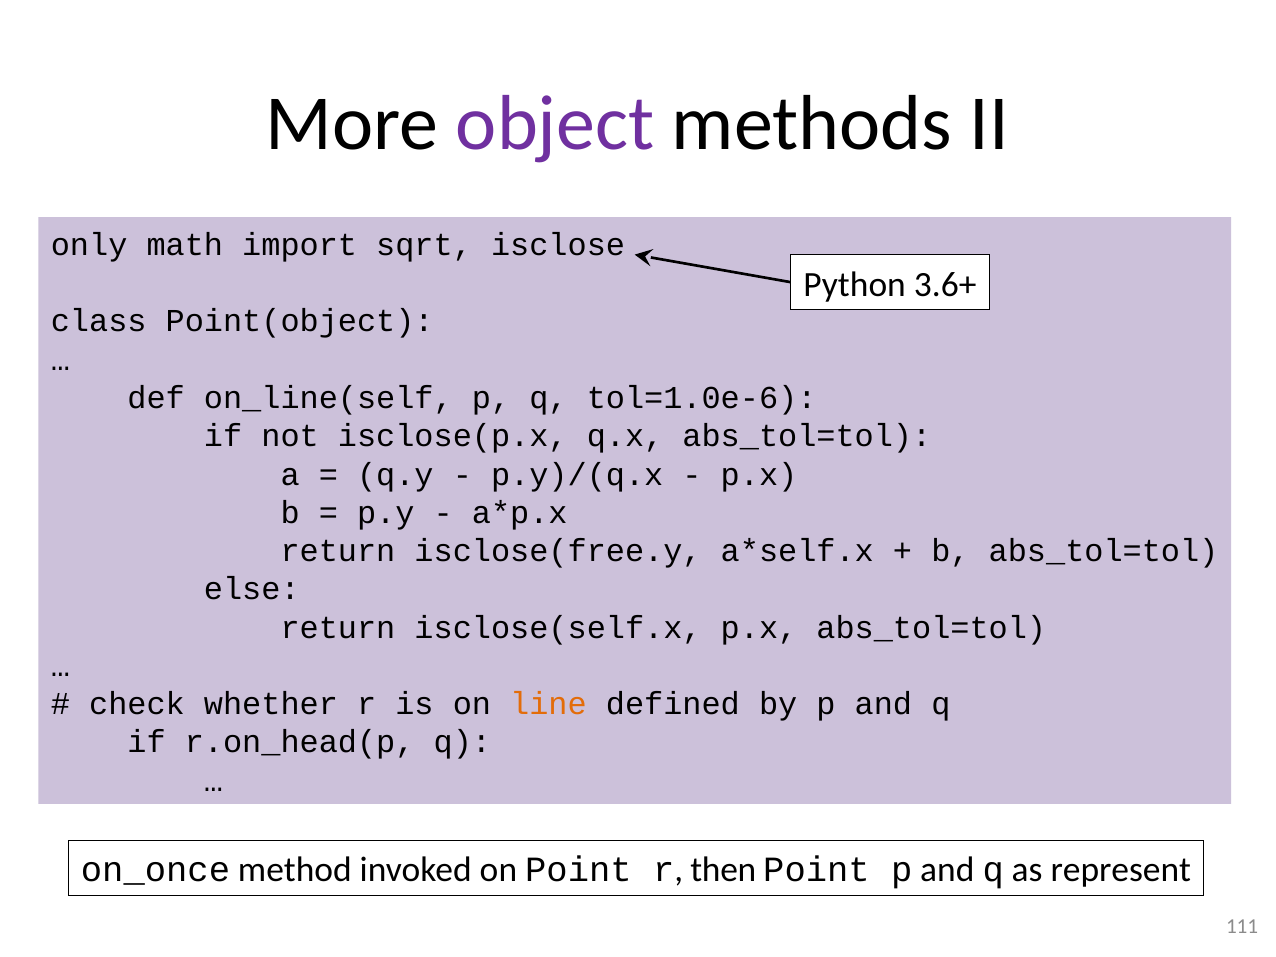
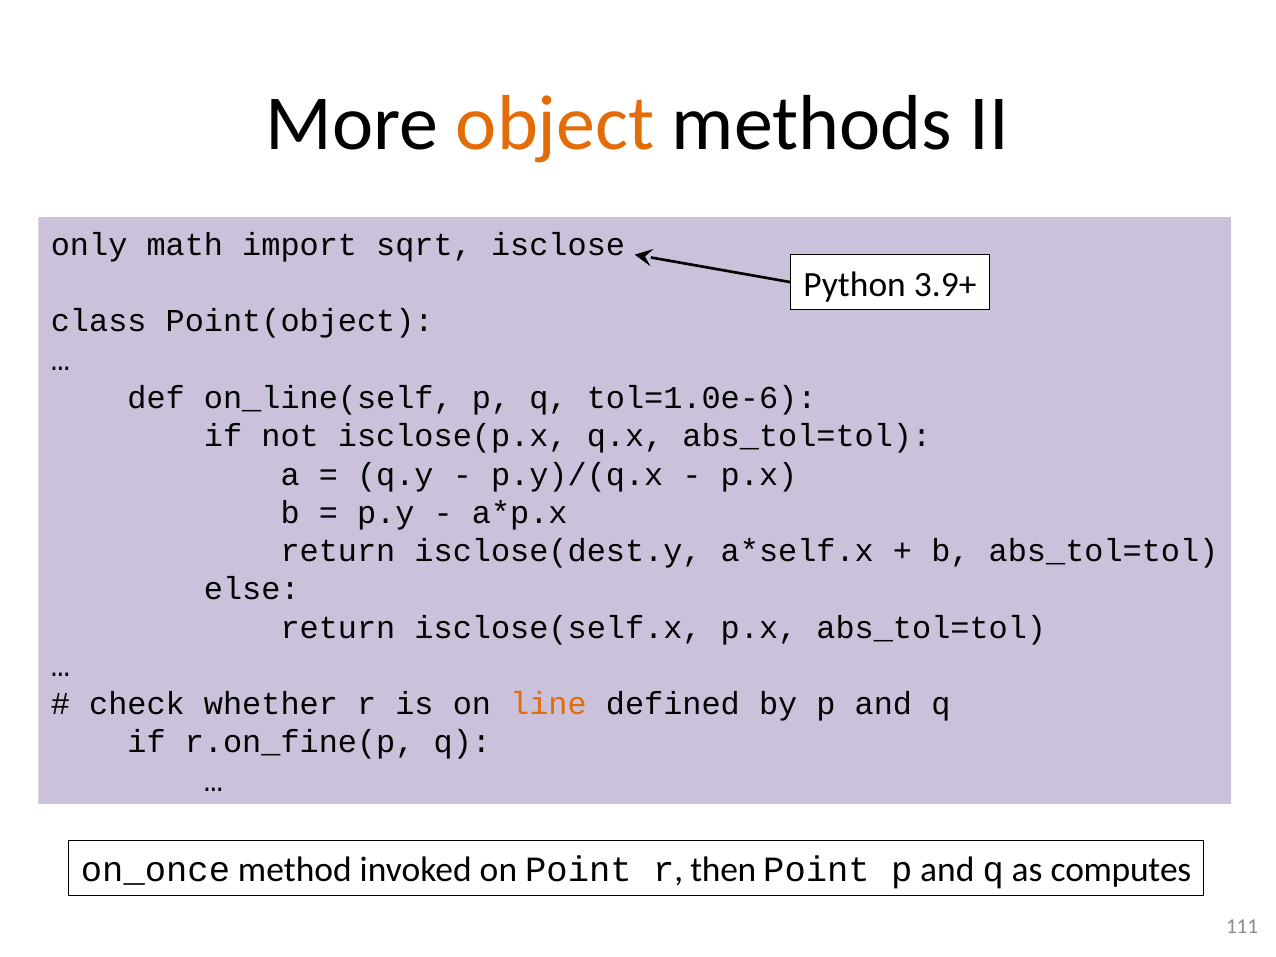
object colour: purple -> orange (555, 124)
3.6+: 3.6+ -> 3.9+ (945, 285)
isclose(free.y: isclose(free.y -> isclose(dest.y (558, 551)
r.on_head(p: r.on_head(p -> r.on_fine(p (300, 742)
represent: represent -> computes (1121, 870)
